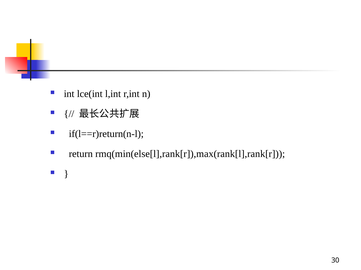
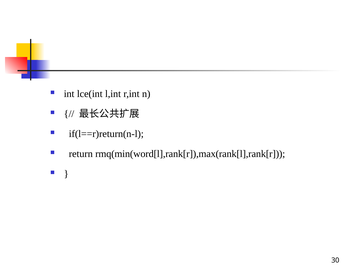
rmq(min(else[l],rank[r]),max(rank[l],rank[r: rmq(min(else[l],rank[r]),max(rank[l],rank[r -> rmq(min(word[l],rank[r]),max(rank[l],rank[r (190, 154)
